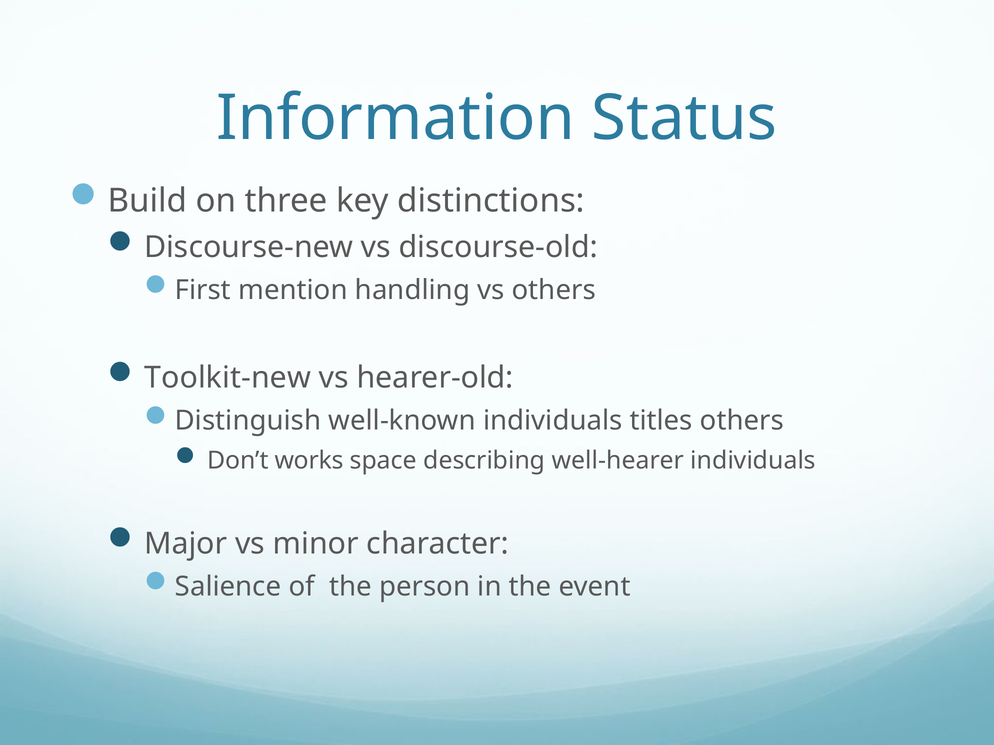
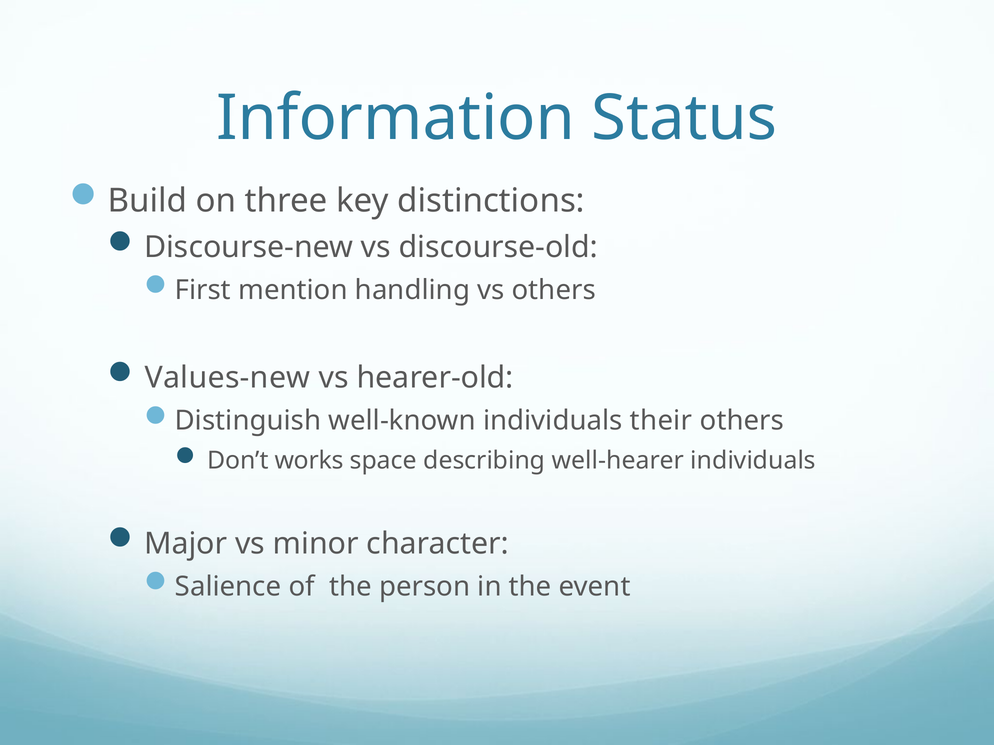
Toolkit-new: Toolkit-new -> Values-new (227, 378)
titles: titles -> their (661, 421)
